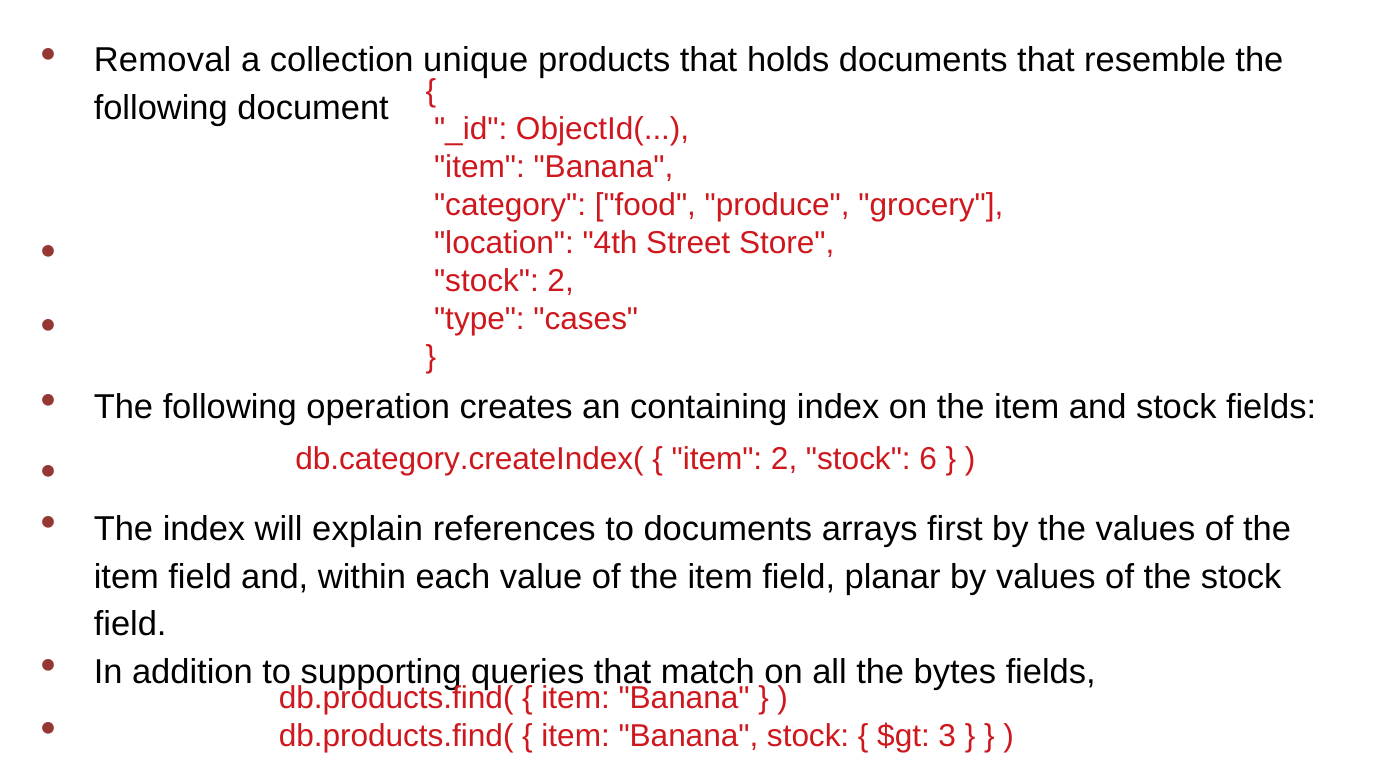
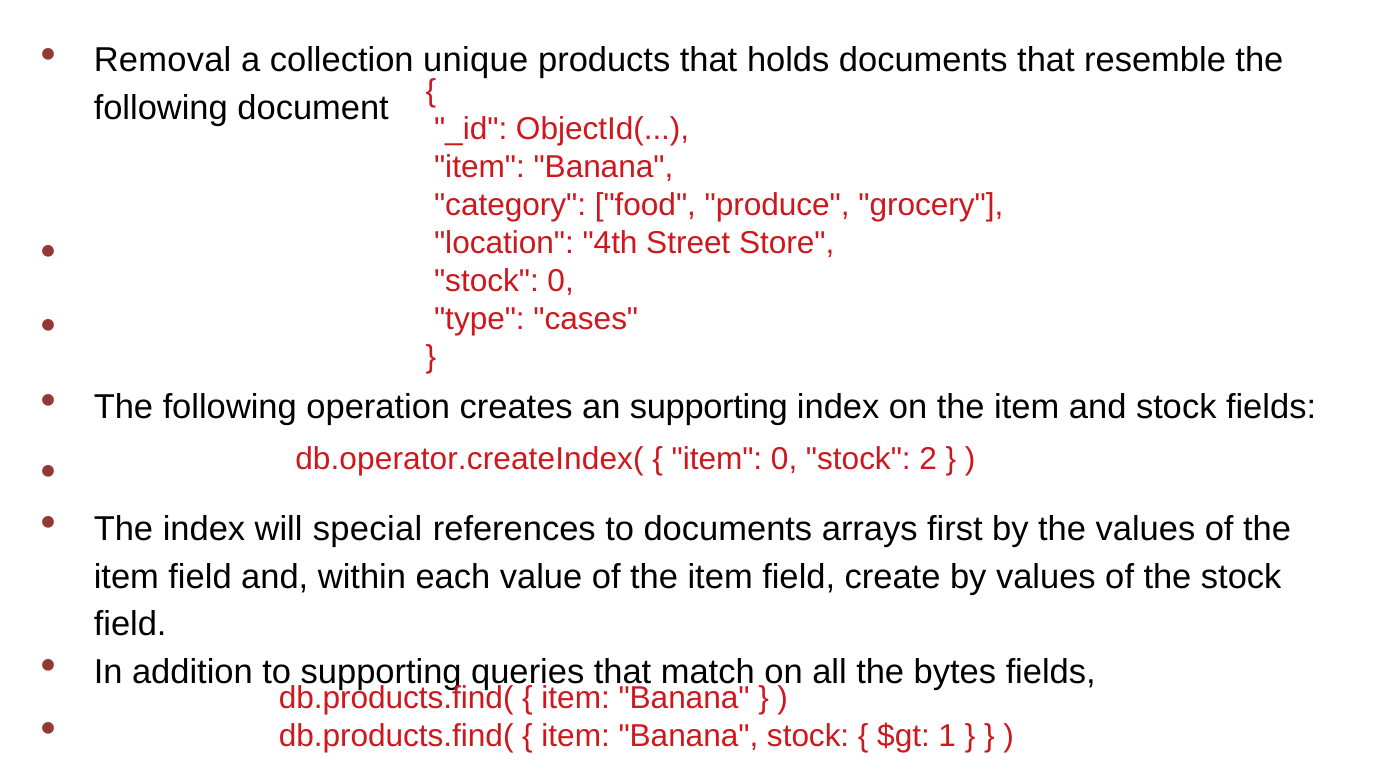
stock 2: 2 -> 0 (561, 281)
an containing: containing -> supporting (709, 407)
db.category.createIndex(: db.category.createIndex( -> db.operator.createIndex( (469, 459)
item 2: 2 -> 0 (784, 459)
6: 6 -> 2 (928, 459)
explain: explain -> special (368, 529)
planar: planar -> create (893, 577)
3: 3 -> 1 (947, 736)
